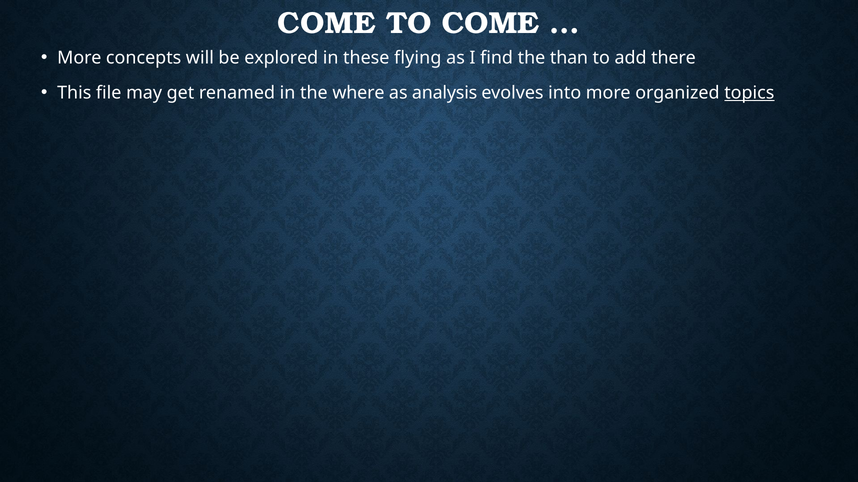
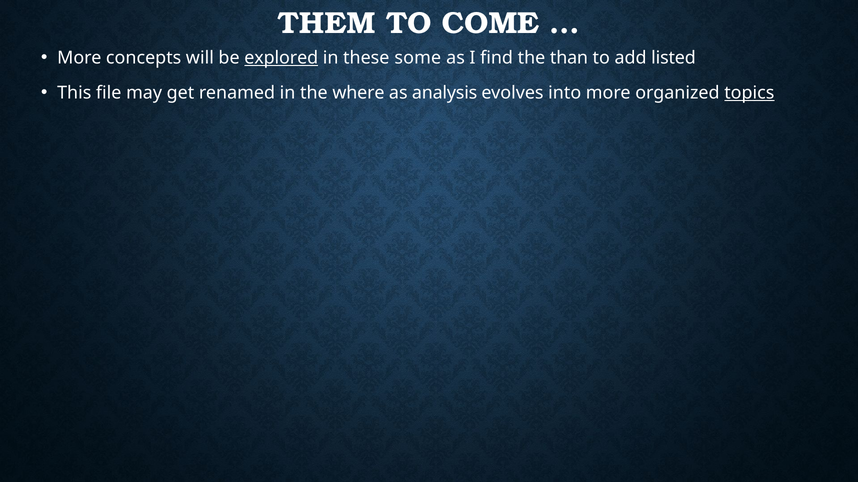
COME: COME -> THEM (326, 23)
explored underline: none -> present (281, 58)
flying: flying -> some (418, 58)
there: there -> listed (674, 58)
